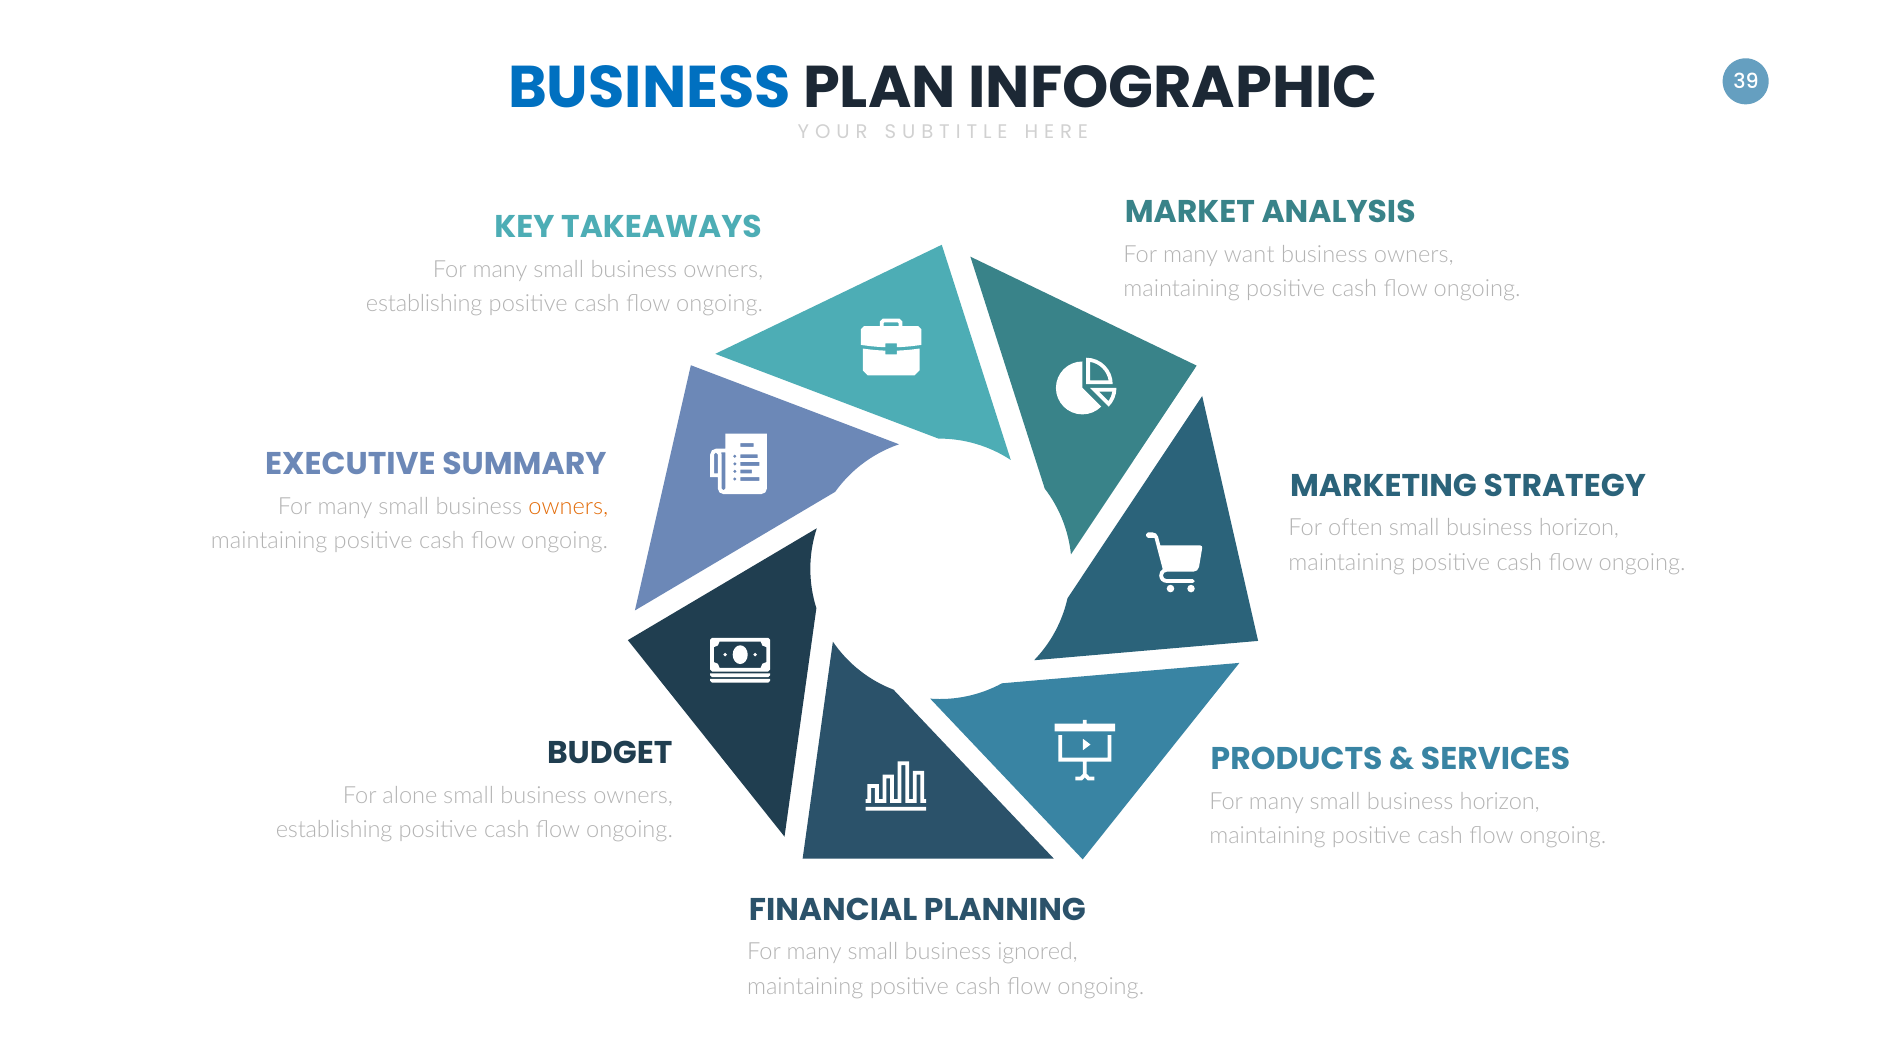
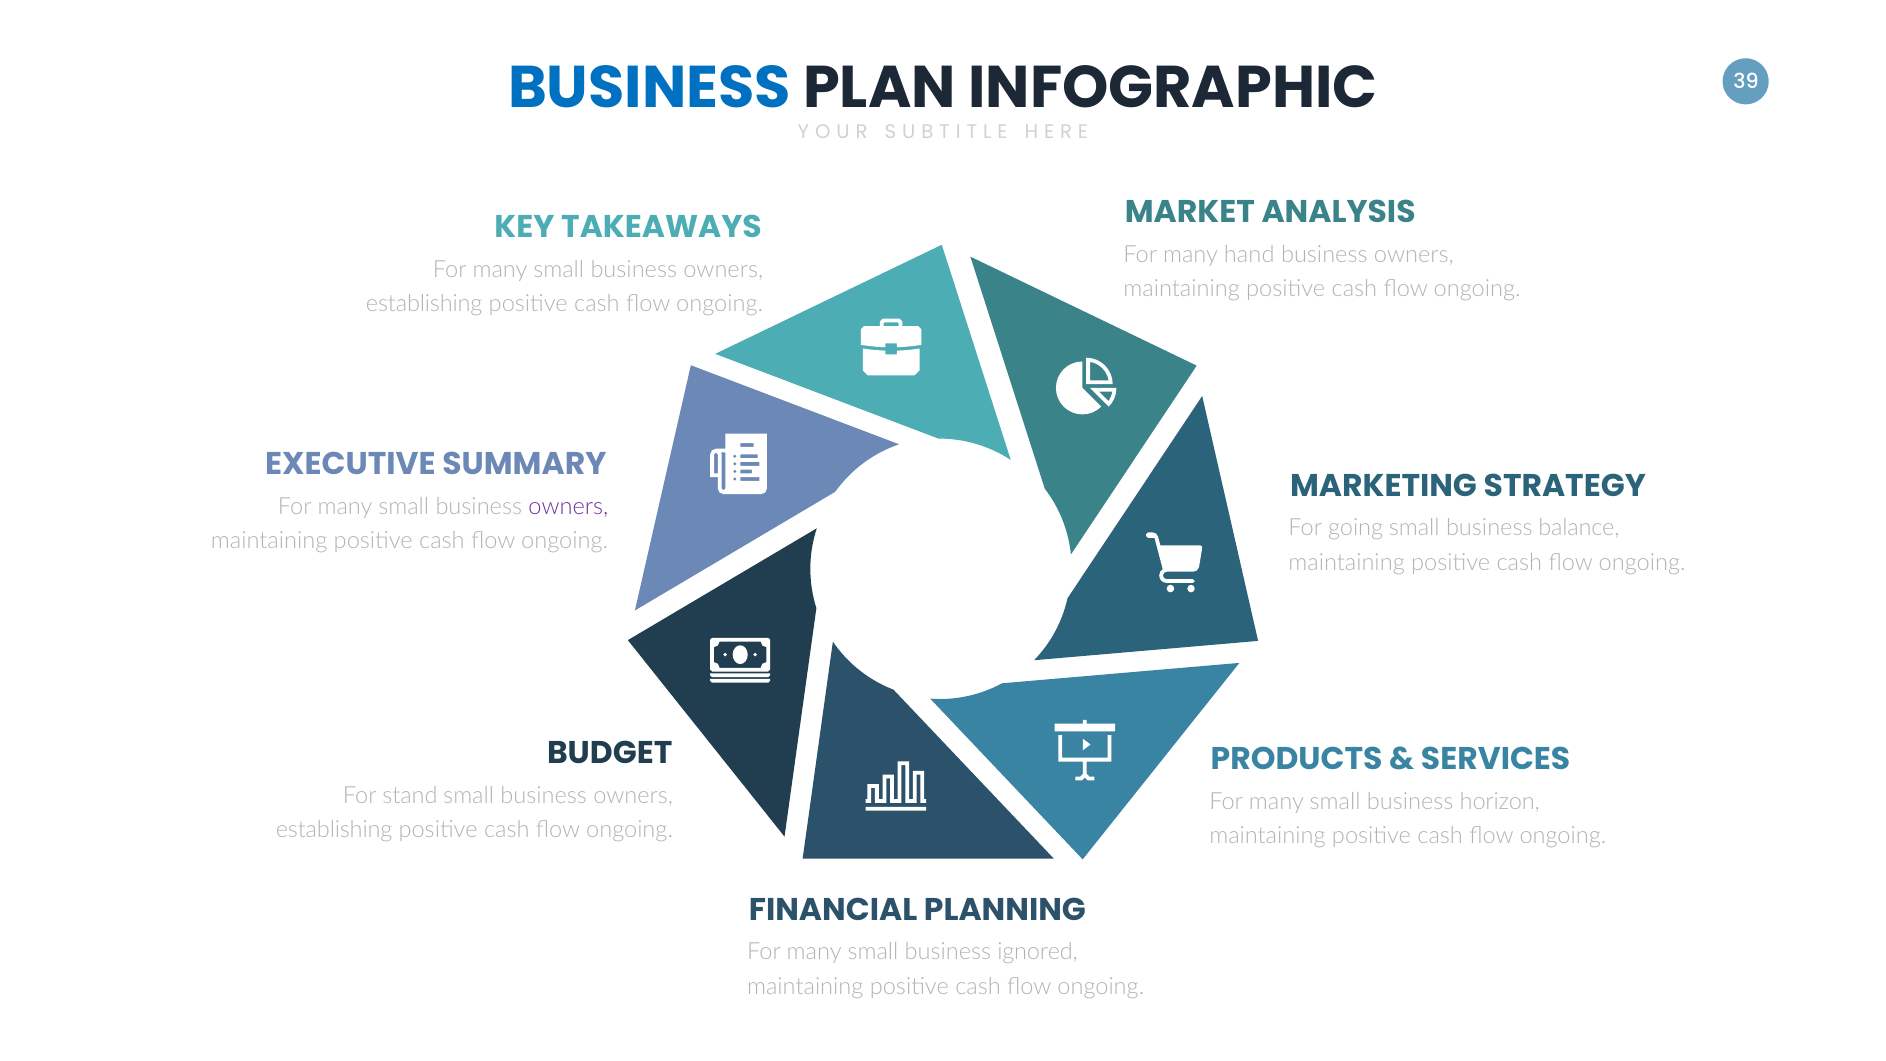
want: want -> hand (1249, 255)
owners colour: orange -> purple (568, 506)
often: often -> going (1356, 528)
horizon: horizon -> balance (1579, 528)
alone: alone -> stand (410, 795)
